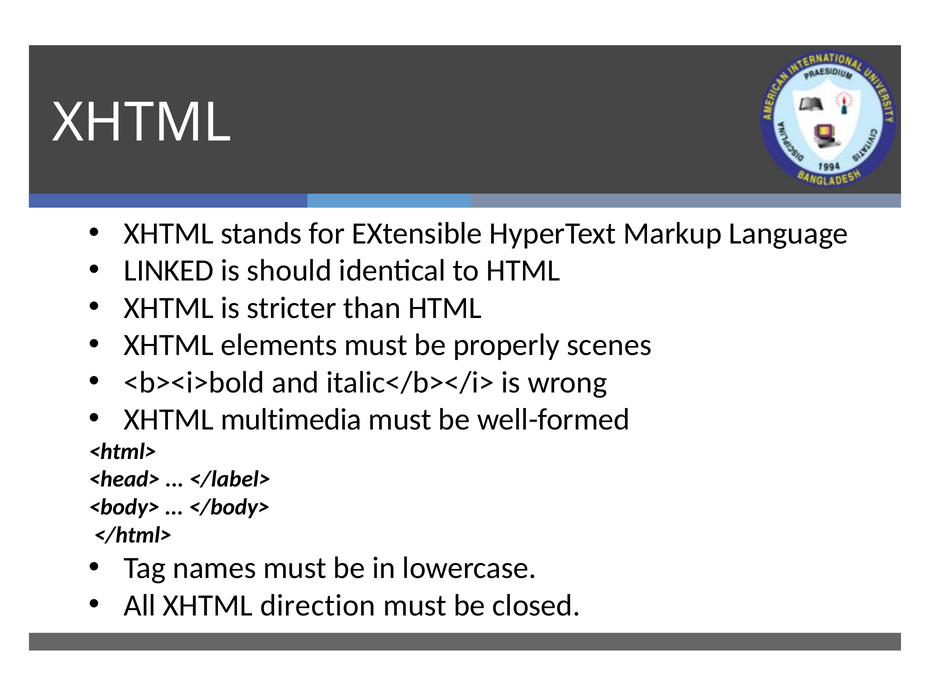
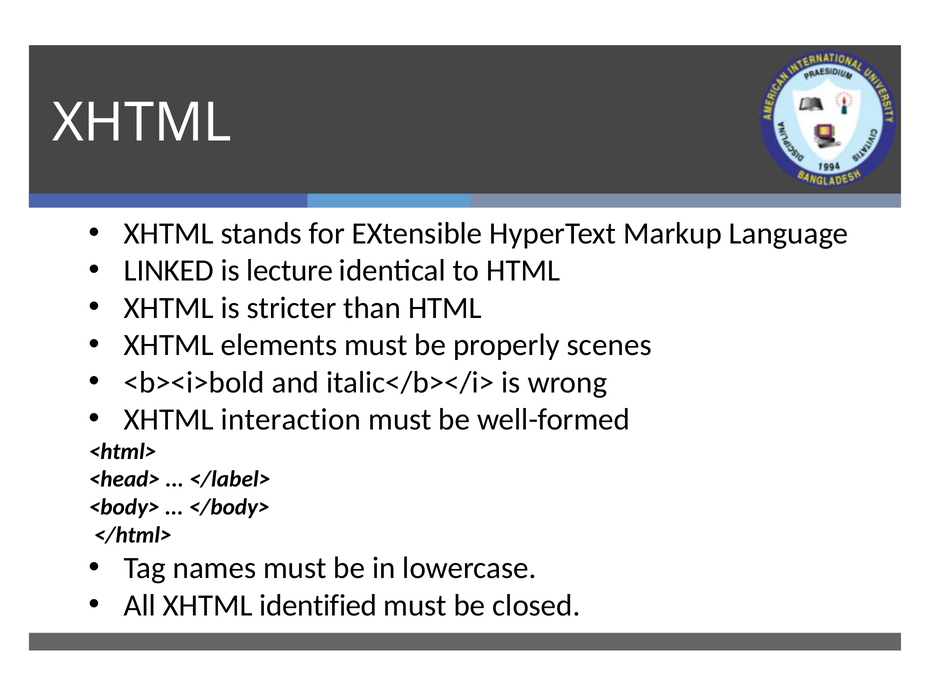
should: should -> lecture (290, 271)
multimedia: multimedia -> interaction (291, 420)
direction: direction -> identified (318, 606)
